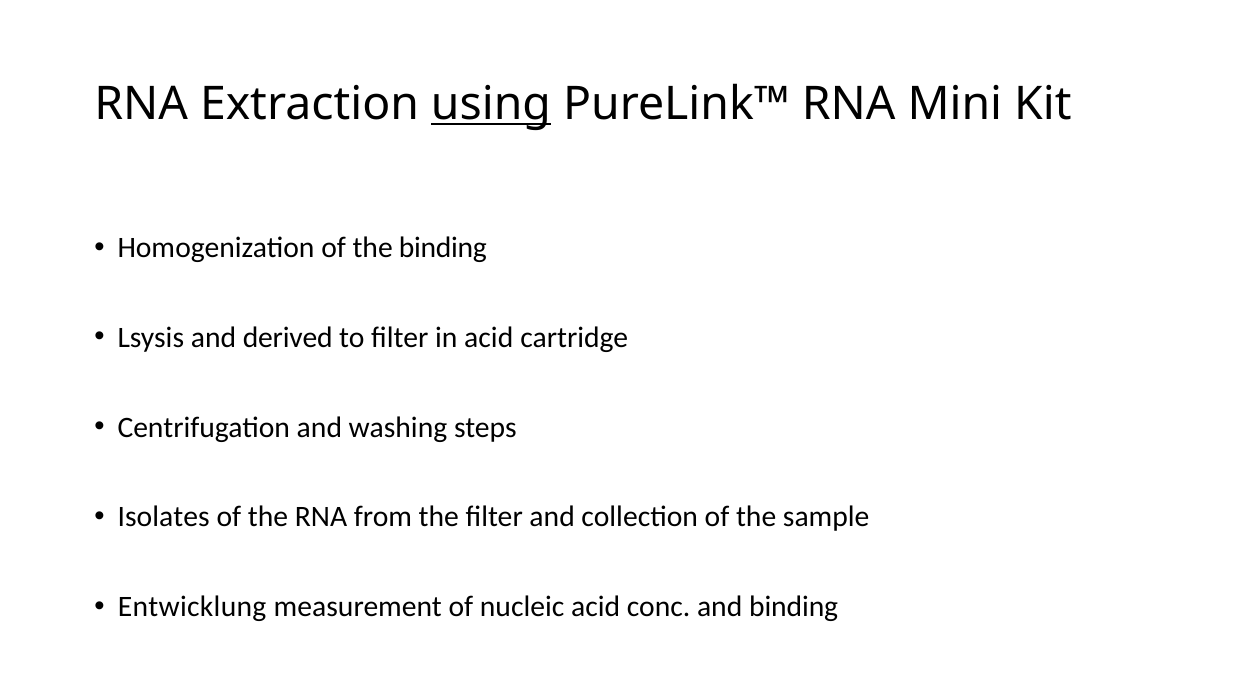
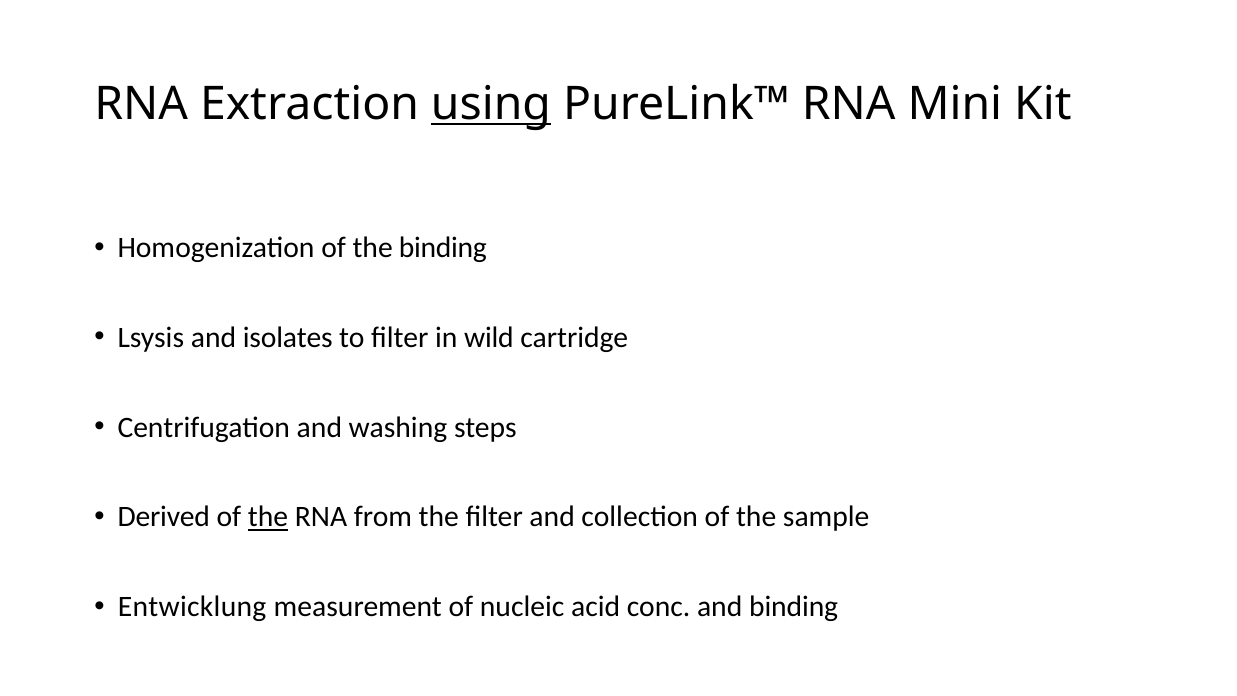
derived: derived -> isolates (288, 337)
in acid: acid -> wild (489, 337)
Isolates: Isolates -> Derived (164, 517)
the underline: none -> present (268, 517)
